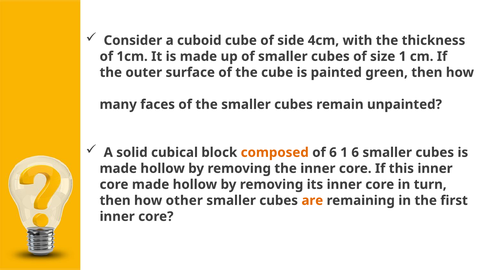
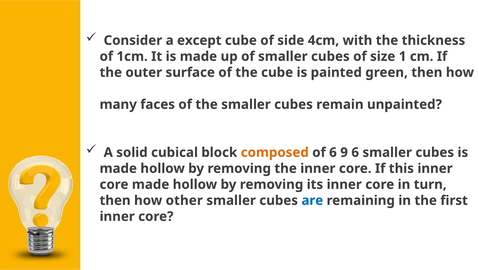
cuboid: cuboid -> except (199, 40)
6 1: 1 -> 9 (344, 152)
are colour: orange -> blue (312, 200)
